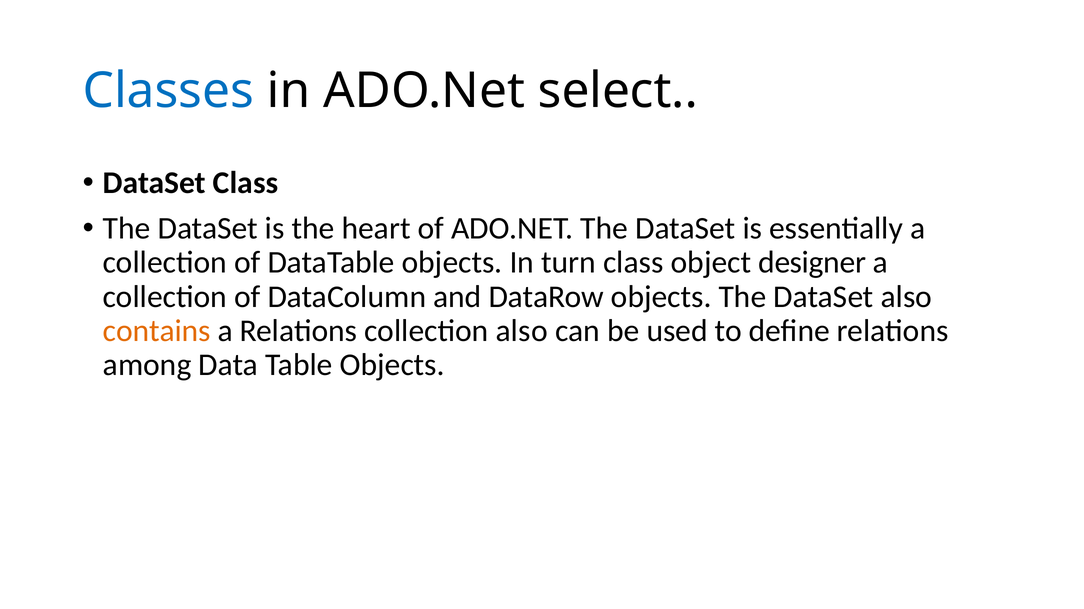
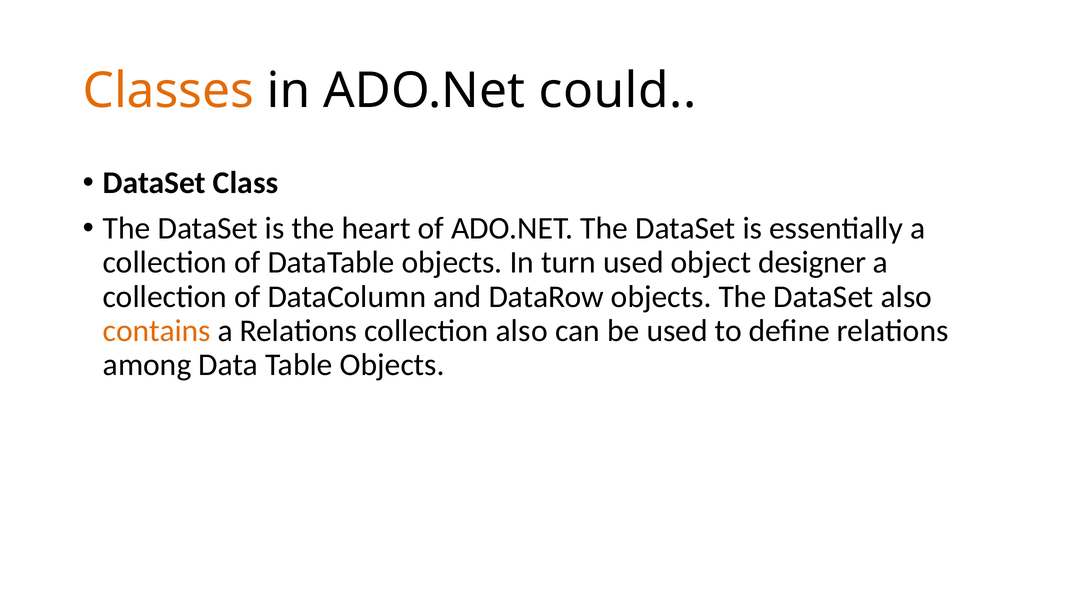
Classes colour: blue -> orange (168, 91)
select: select -> could (618, 91)
turn class: class -> used (633, 263)
